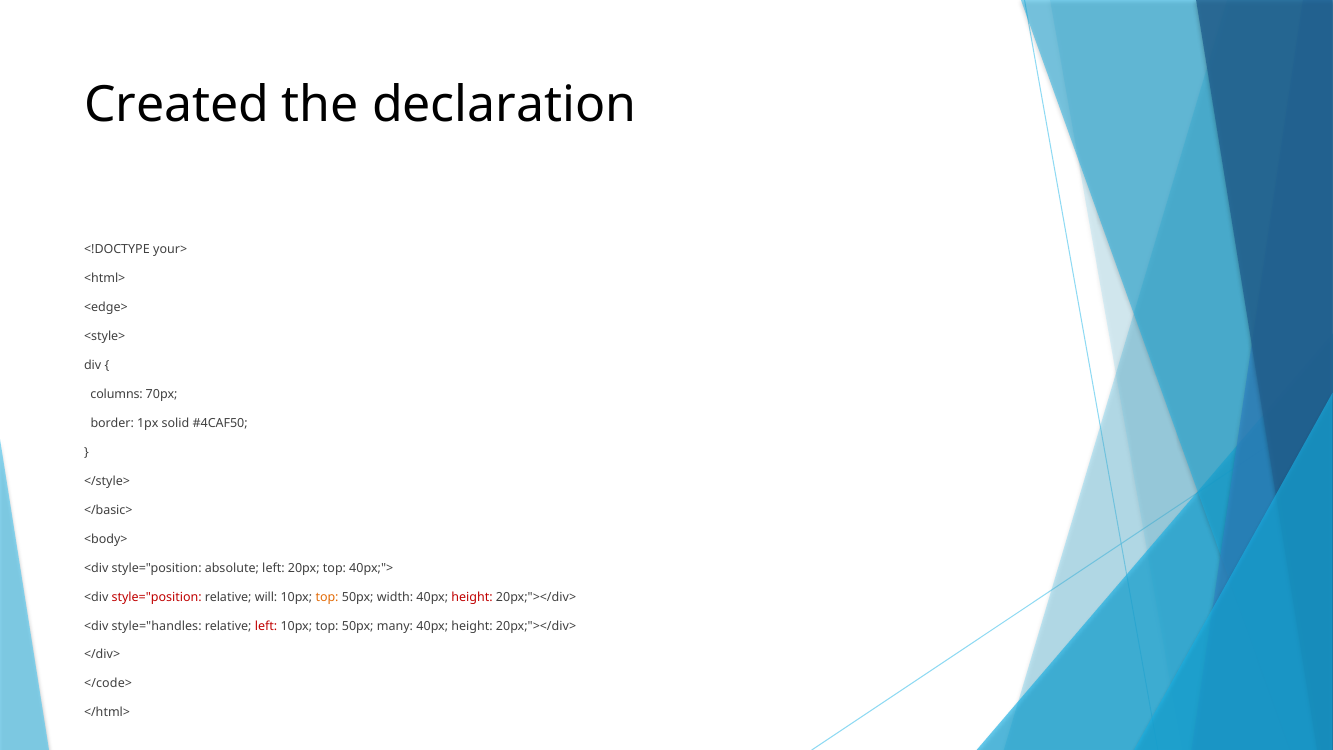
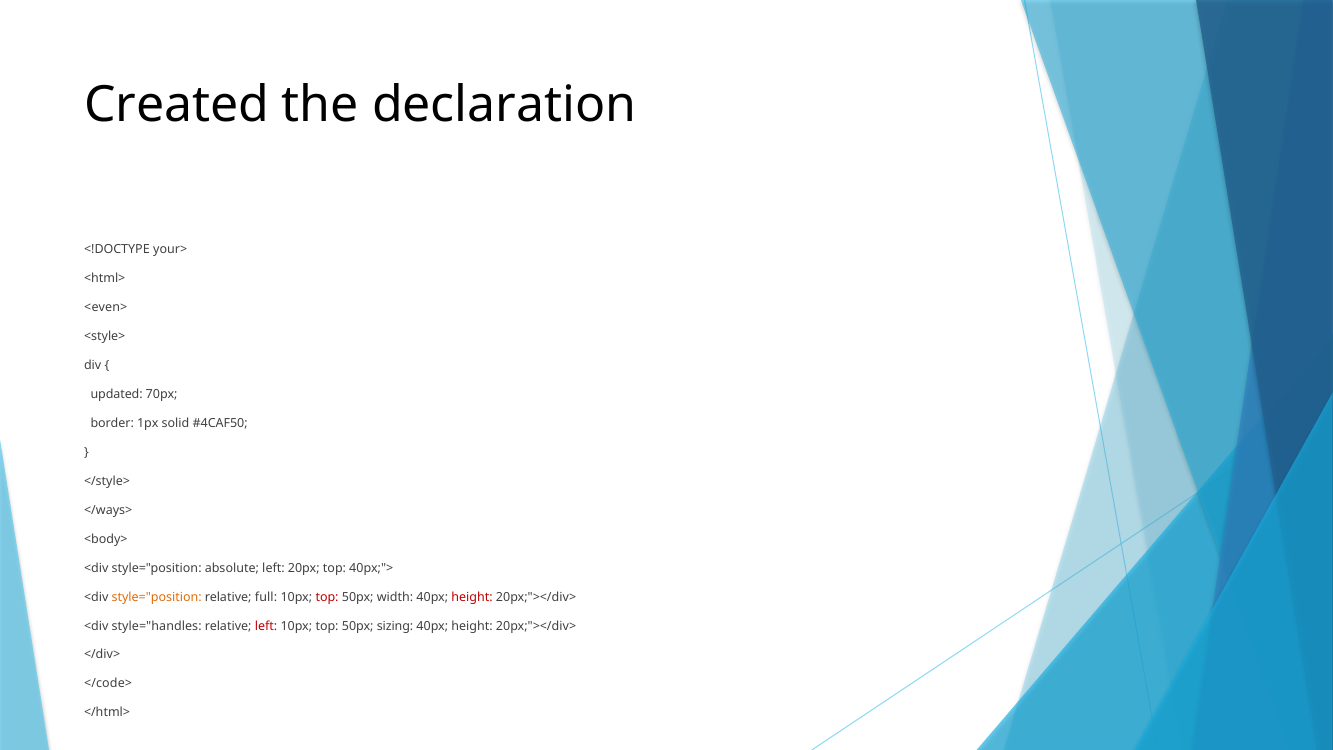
<edge>: <edge> -> <even> (106, 307)
columns: columns -> updated (117, 394)
</basic>: </basic> -> </ways> (108, 510)
style="position colour: red -> orange (157, 597)
will: will -> full (266, 597)
top colour: orange -> red (327, 597)
many: many -> sizing (395, 626)
